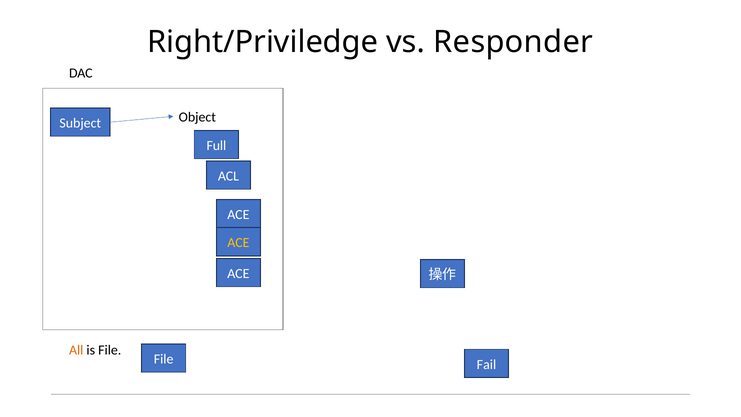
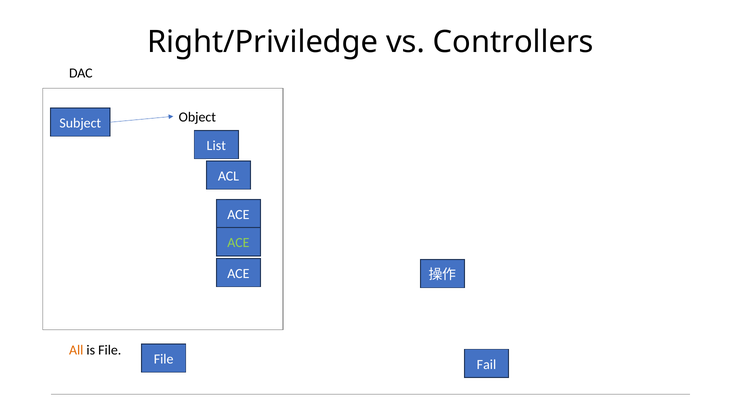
Responder: Responder -> Controllers (513, 42)
Full: Full -> List (216, 145)
ACE colour: yellow -> light green (238, 243)
